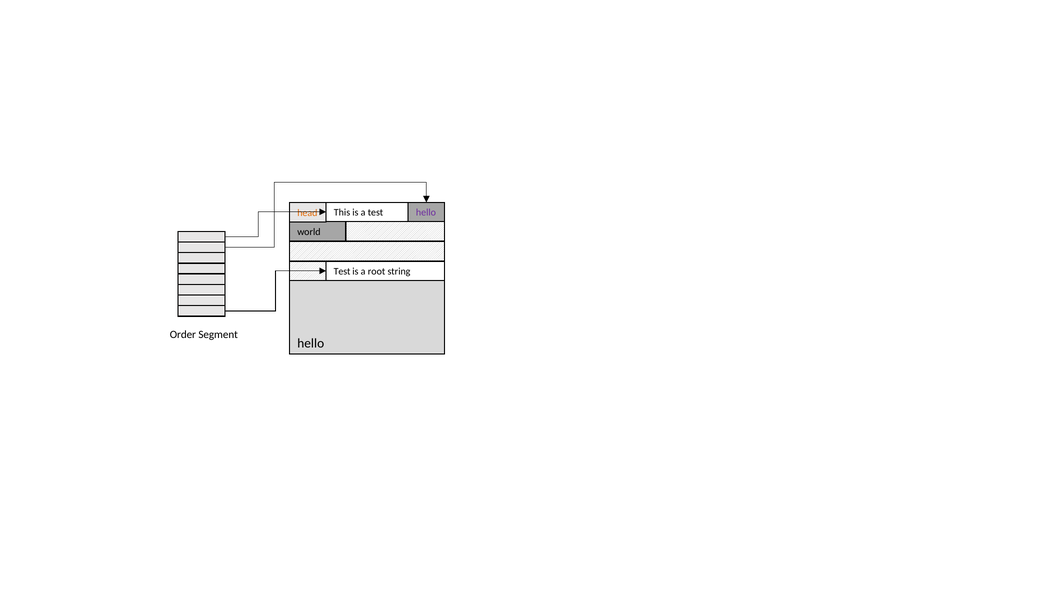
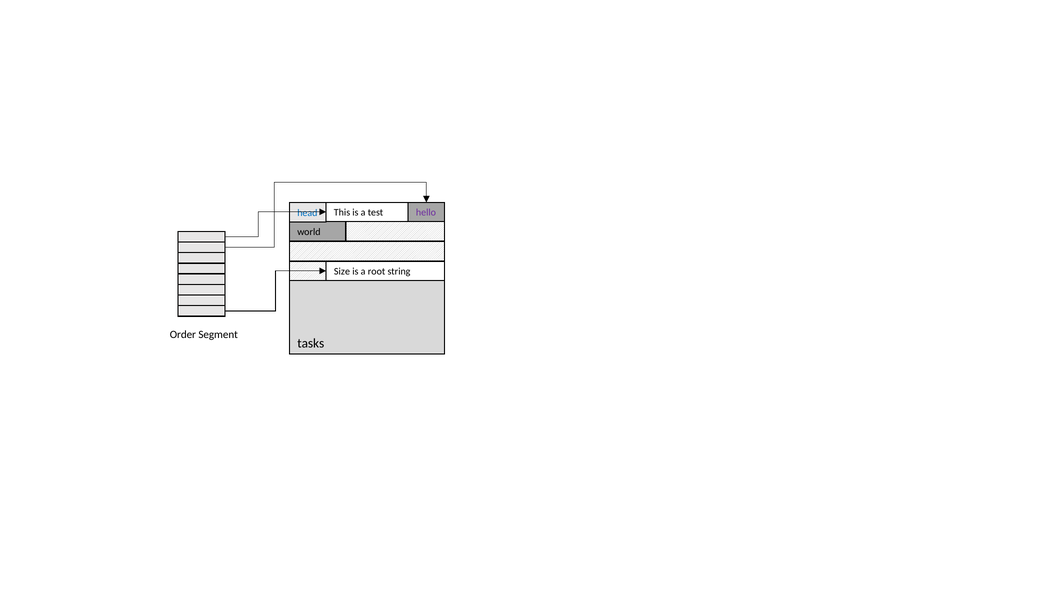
head colour: orange -> blue (307, 213)
Test: Test -> Size (342, 272)
hello: hello -> tasks (311, 343)
